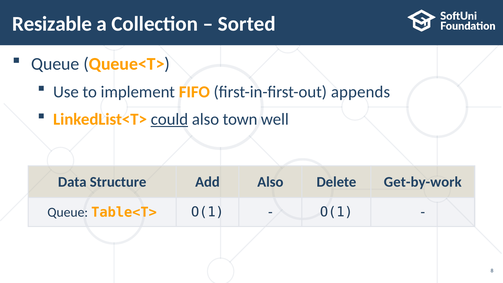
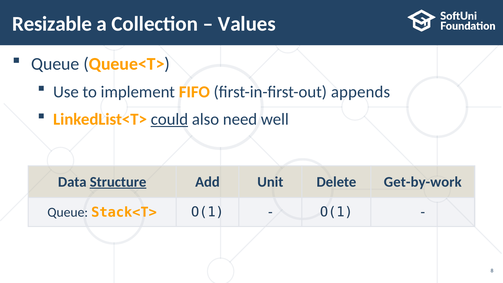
Sorted: Sorted -> Values (247, 24)
town: town -> need (240, 119)
Structure underline: none -> present (118, 182)
Add Also: Also -> Unit (270, 182)
Table<T>: Table<T> -> Stack<T> (124, 212)
